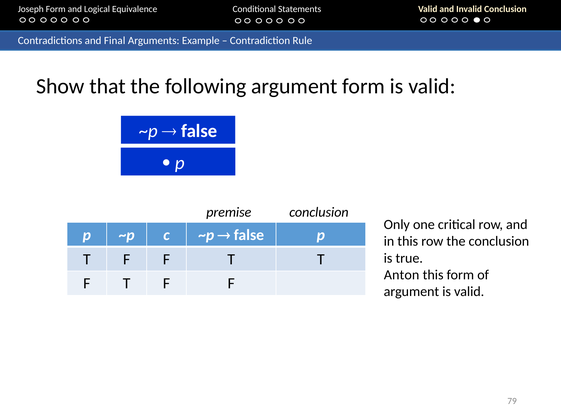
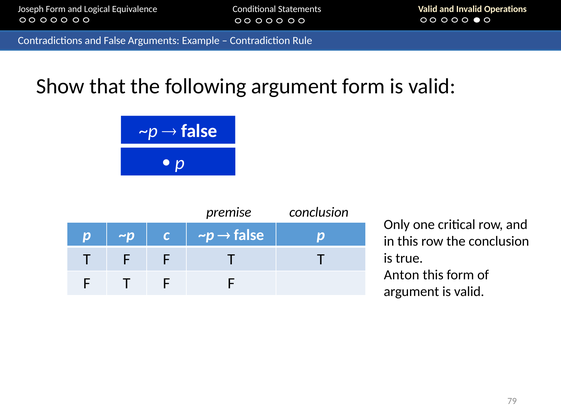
Invalid Conclusion: Conclusion -> Operations (505, 9)
and Final: Final -> False (115, 41)
